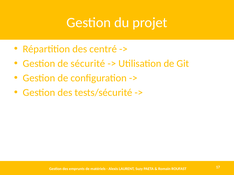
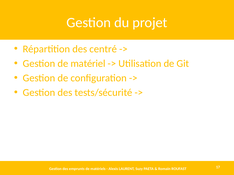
sécurité: sécurité -> matériel (88, 64)
